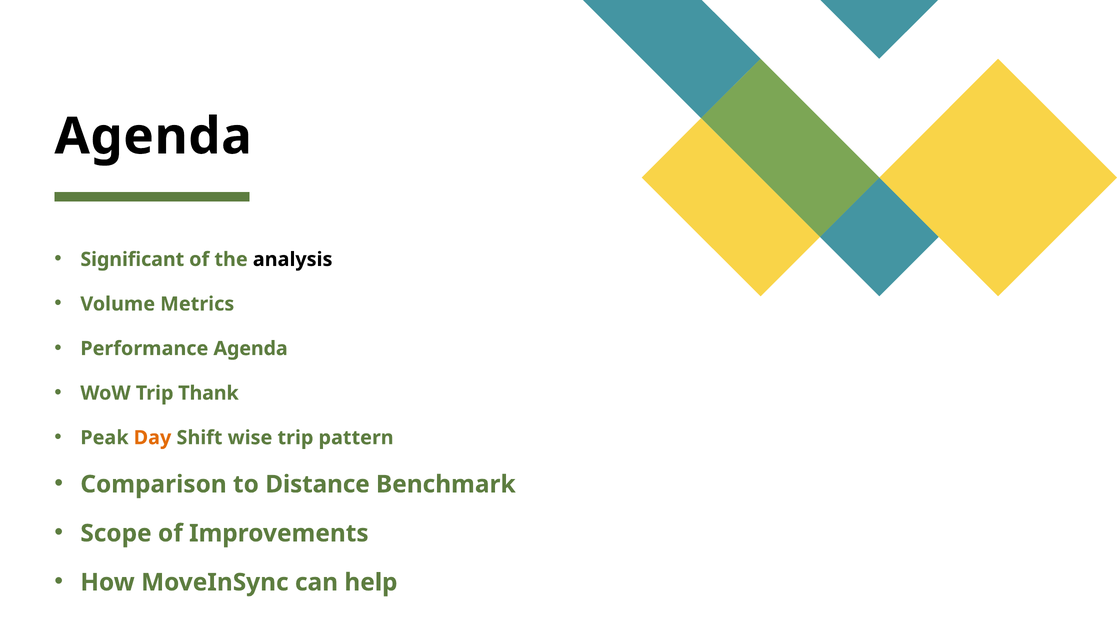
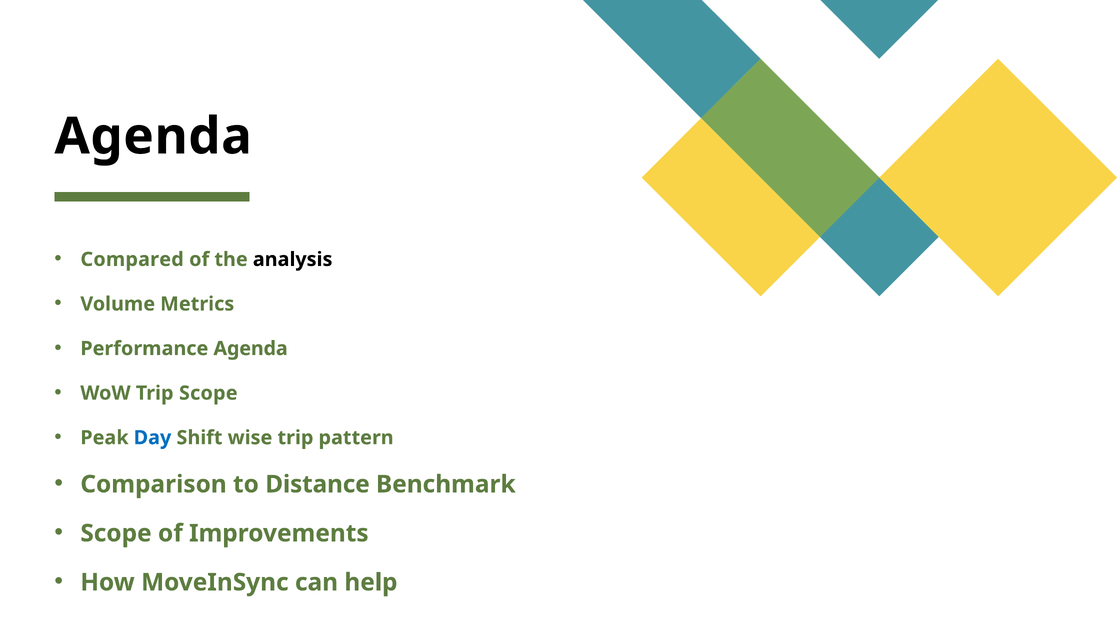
Significant: Significant -> Compared (132, 260)
Trip Thank: Thank -> Scope (208, 393)
Day colour: orange -> blue (152, 438)
